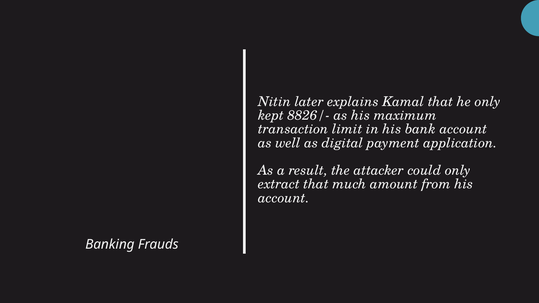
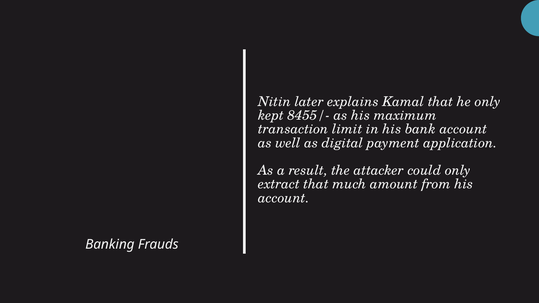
8826/-: 8826/- -> 8455/- (309, 116)
